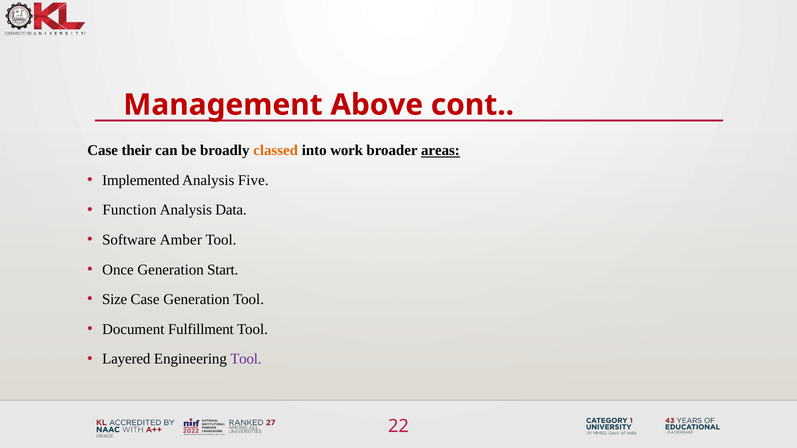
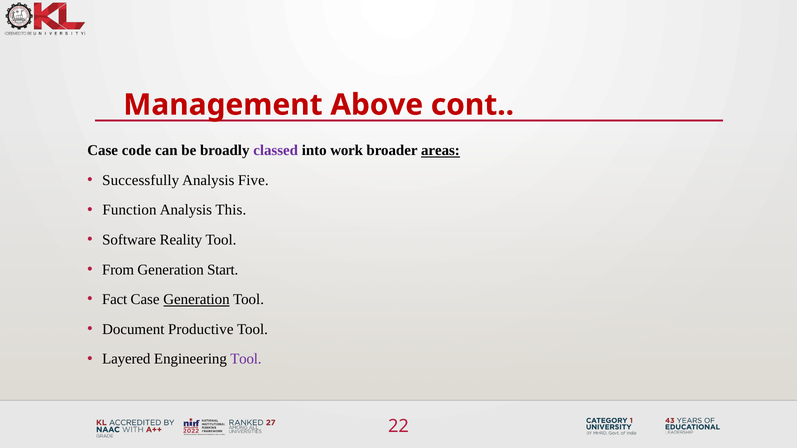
their: their -> code (137, 151)
classed colour: orange -> purple (276, 151)
Implemented: Implemented -> Successfully (141, 180)
Data: Data -> This (231, 210)
Amber: Amber -> Reality (181, 240)
Once: Once -> From (118, 270)
Size: Size -> Fact (115, 300)
Generation underline: none -> present (196, 300)
Fulfillment: Fulfillment -> Productive (201, 329)
